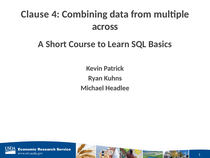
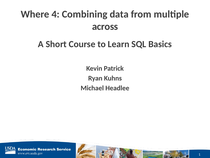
Clause: Clause -> Where (35, 14)
